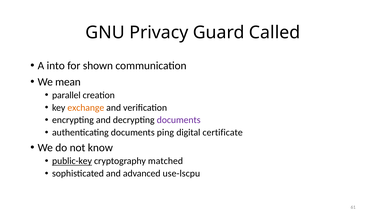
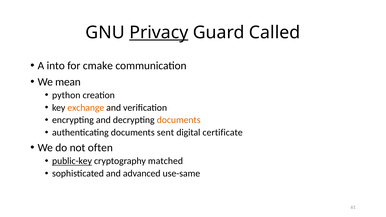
Privacy underline: none -> present (159, 32)
shown: shown -> cmake (98, 66)
parallel: parallel -> python (66, 95)
documents colour: purple -> orange (179, 120)
ping: ping -> sent (165, 133)
know: know -> often (100, 148)
use-lscpu: use-lscpu -> use-same (181, 174)
